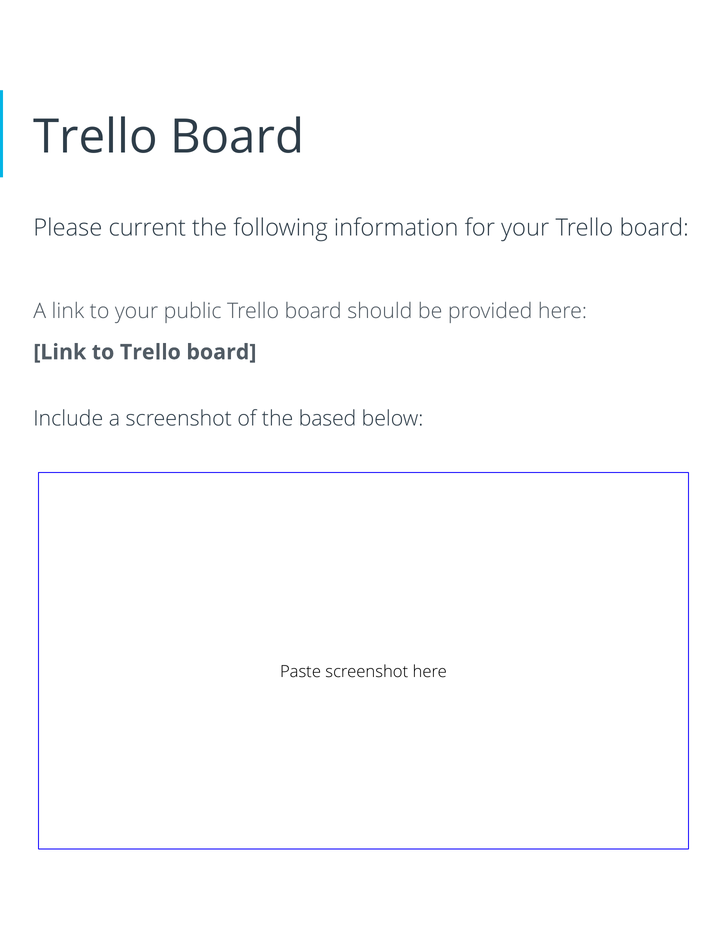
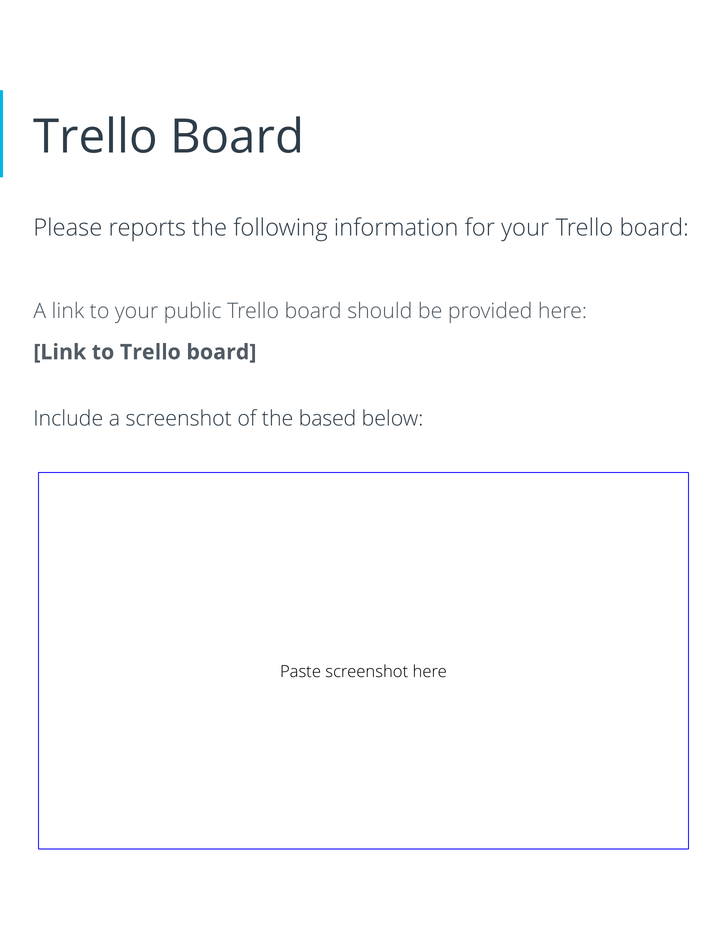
current: current -> reports (147, 228)
